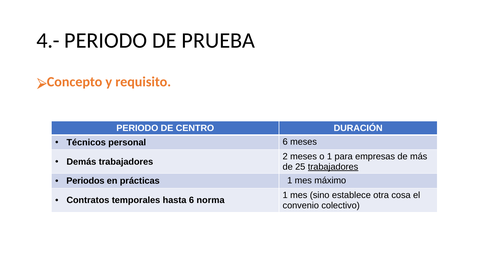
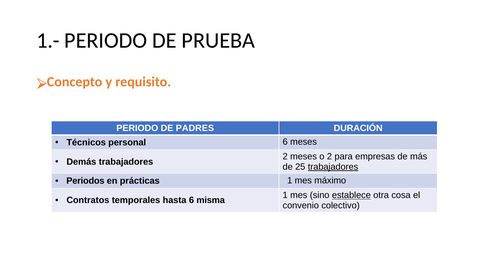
4.-: 4.- -> 1.- (48, 41)
CENTRO: CENTRO -> PADRES (195, 128)
o 1: 1 -> 2 (329, 157)
establece underline: none -> present (351, 195)
norma: norma -> misma (211, 201)
